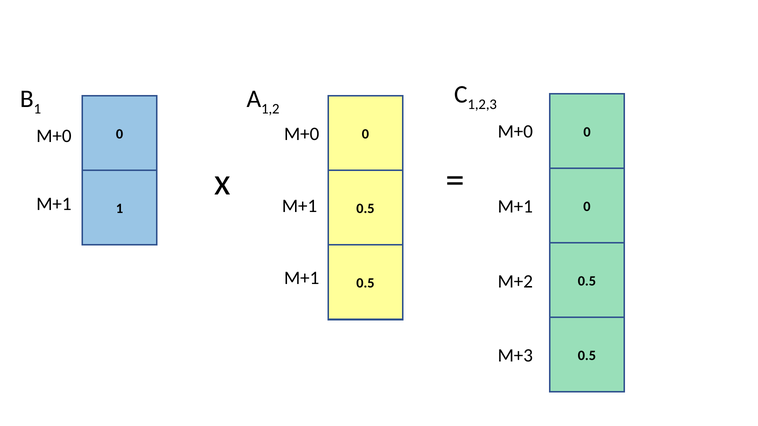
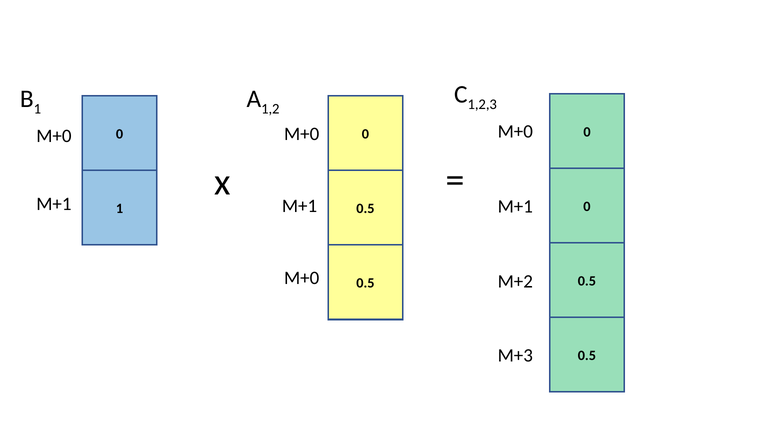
M+1: M+1 -> M+0 (302, 278)
